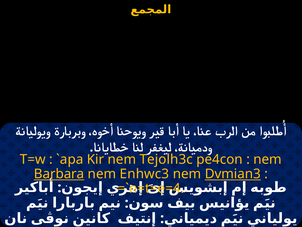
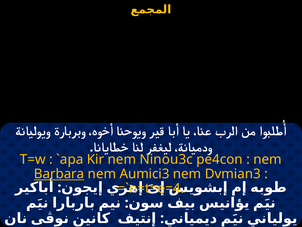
Tejolh3c: Tejolh3c -> Ninou3c (166, 159)
Enhwc3: Enhwc3 -> Aumici3 (145, 174)
Dvmian3 underline: present -> none (233, 174)
